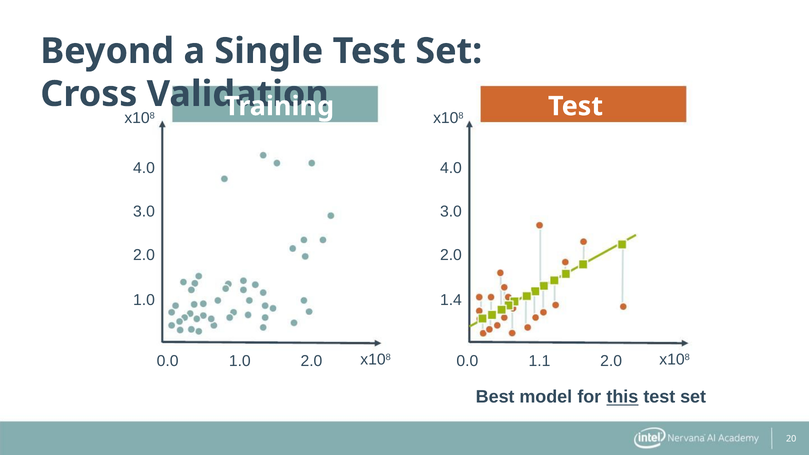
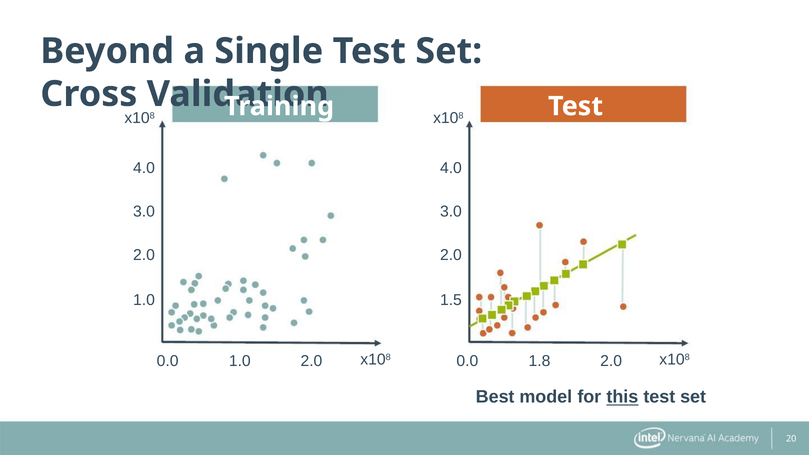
1.4: 1.4 -> 1.5 (451, 300)
1.1: 1.1 -> 1.8 (540, 361)
